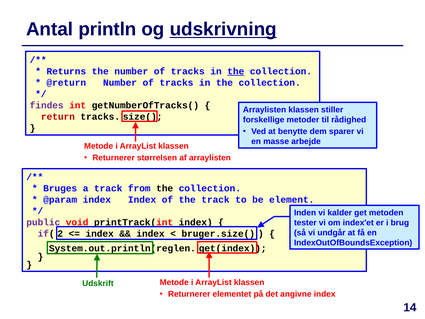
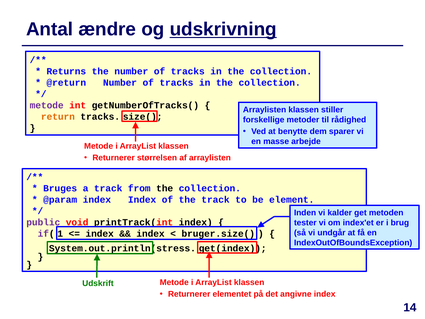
println: println -> ændre (107, 29)
the underline: present -> none (236, 71)
findes: findes -> metode (47, 105)
return colour: red -> orange (58, 117)
2: 2 -> 1 (60, 234)
System.out.println(reglen: System.out.println(reglen -> System.out.println(stress (122, 248)
